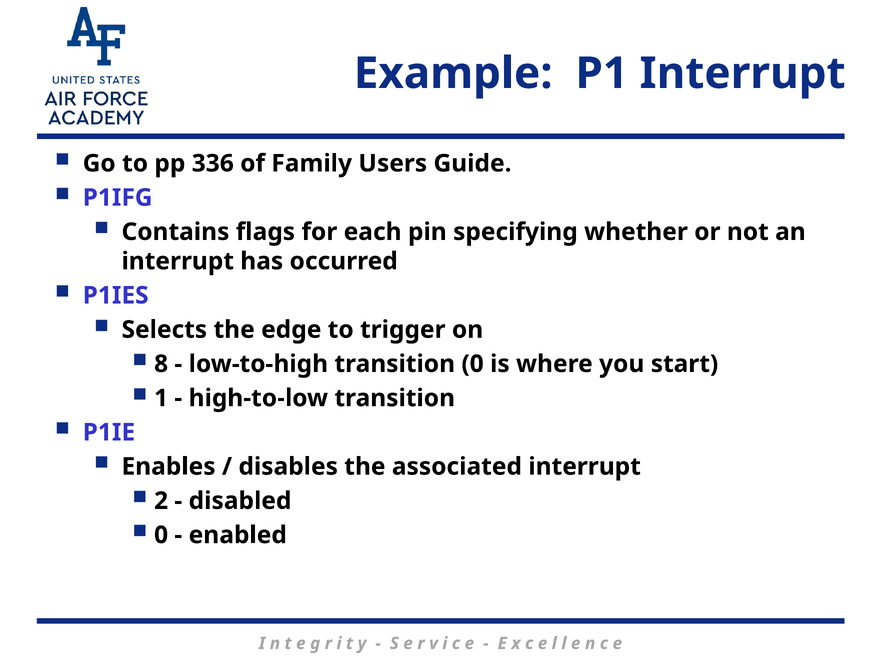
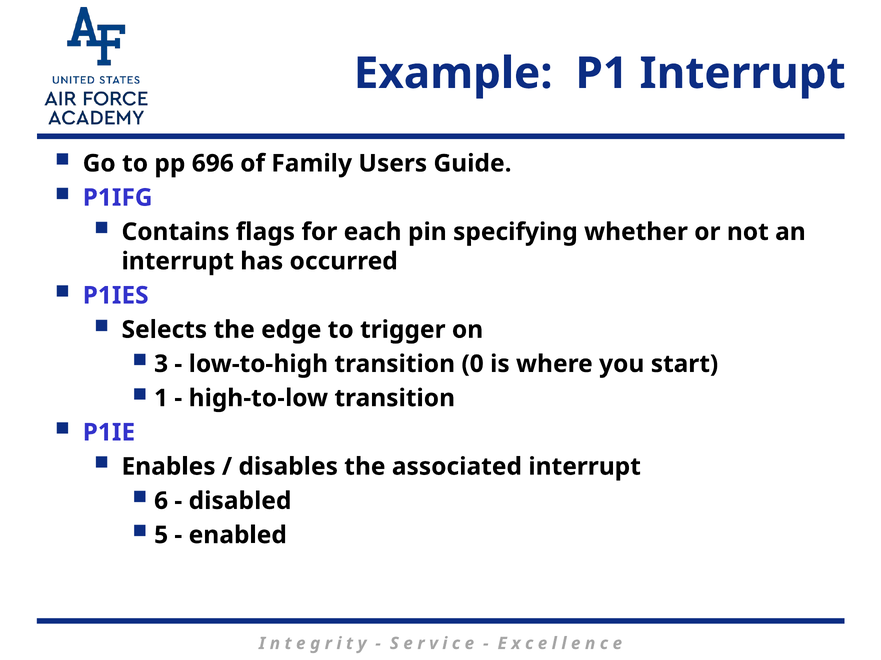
336: 336 -> 696 (213, 164)
8: 8 -> 3 (161, 364)
2: 2 -> 6 (161, 501)
0: 0 -> 5 (161, 536)
